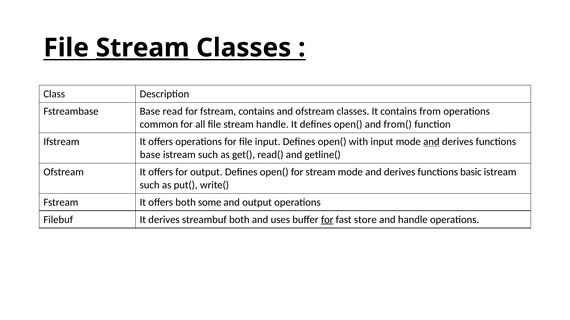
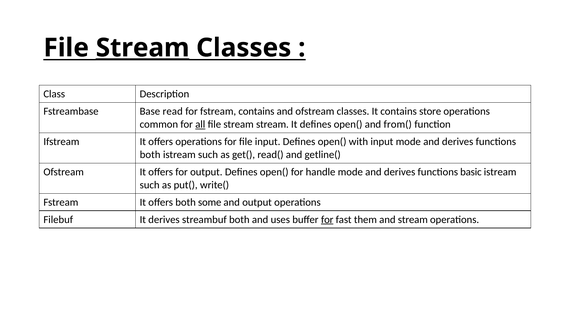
from: from -> store (430, 111)
all underline: none -> present (200, 125)
stream handle: handle -> stream (272, 125)
and underline: present -> none (431, 142)
base: base -> both (150, 155)
for stream: stream -> handle (321, 172)
store: store -> them (365, 220)
and handle: handle -> stream (413, 220)
